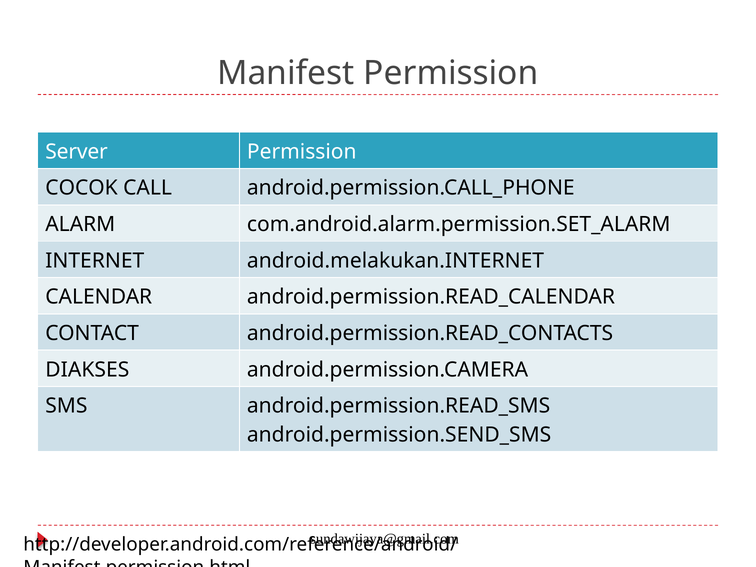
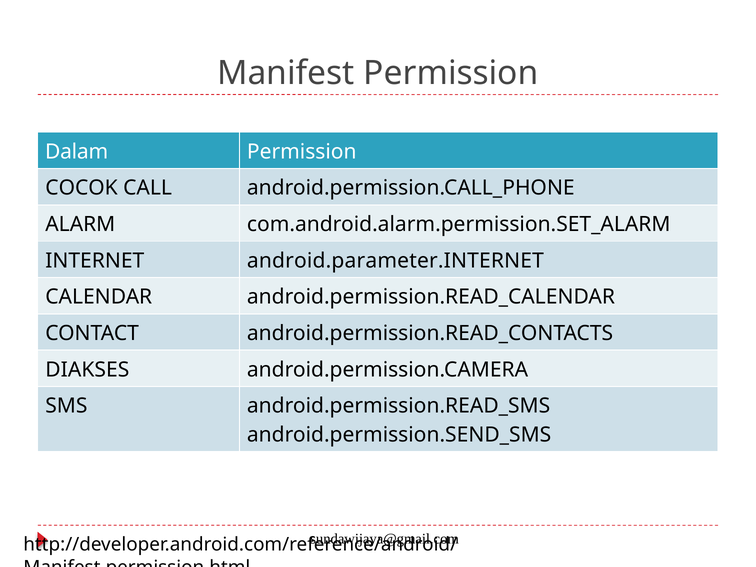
Server: Server -> Dalam (77, 152)
android.melakukan.INTERNET: android.melakukan.INTERNET -> android.parameter.INTERNET (395, 261)
